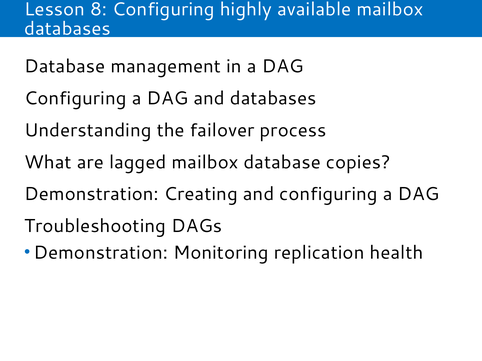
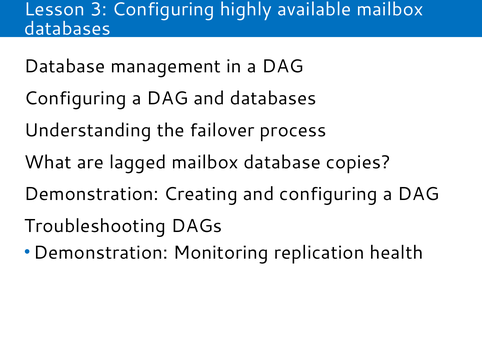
8: 8 -> 3 (99, 9)
